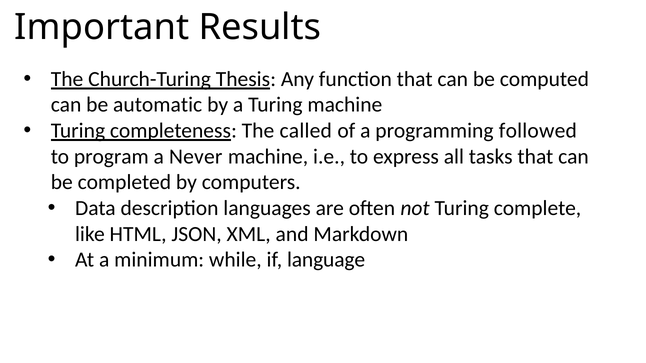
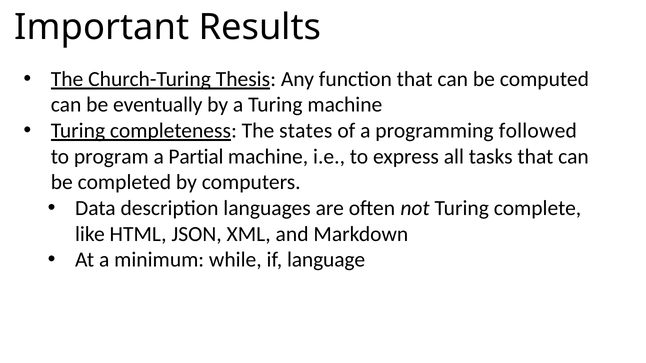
automatic: automatic -> eventually (158, 105)
called: called -> states (306, 131)
Never: Never -> Partial (196, 157)
